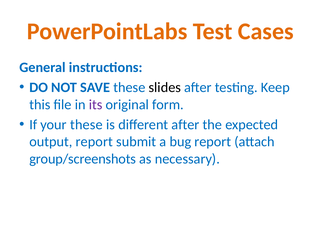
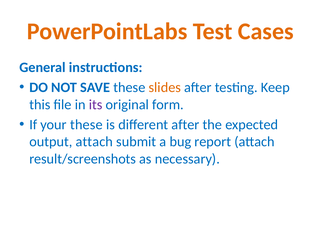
slides colour: black -> orange (165, 87)
output report: report -> attach (94, 142)
group/screenshots: group/screenshots -> result/screenshots (83, 159)
